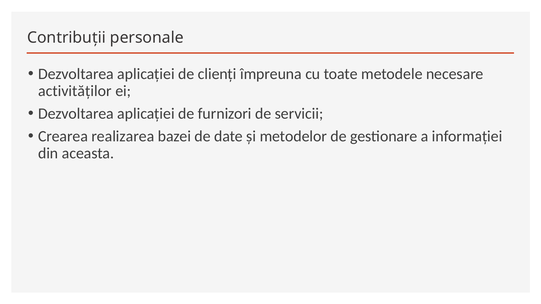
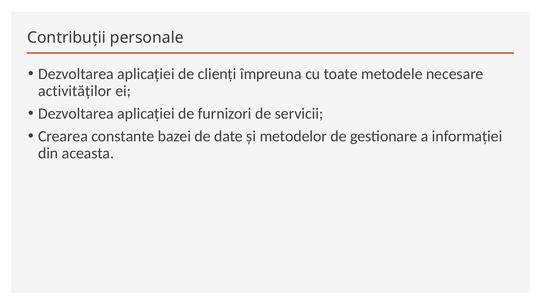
realizarea: realizarea -> constante (123, 136)
